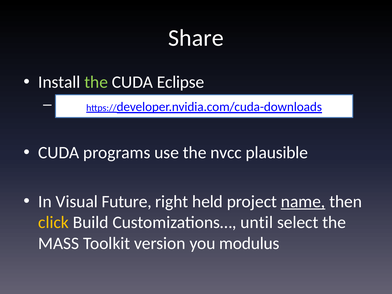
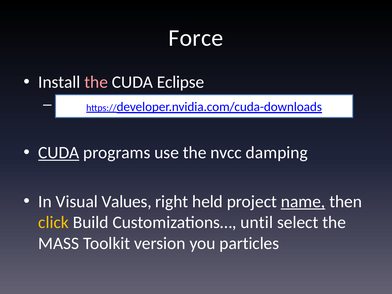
Share: Share -> Force (196, 38)
the colour: light green -> pink (96, 82)
CUDA underline: none -> present (59, 153)
plausible: plausible -> damping (277, 153)
Future: Future -> Values (127, 202)
modulus: modulus -> particles (249, 243)
